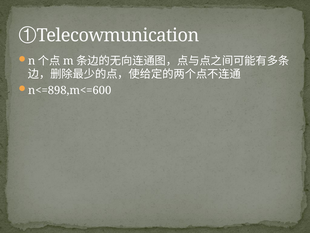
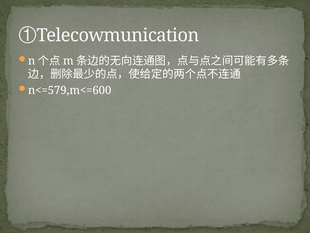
n<=898,m<=600: n<=898,m<=600 -> n<=579,m<=600 (70, 90)
